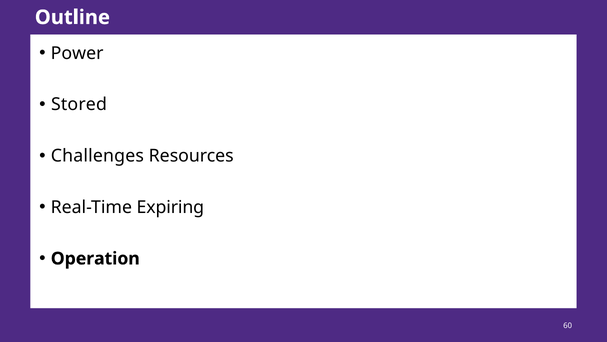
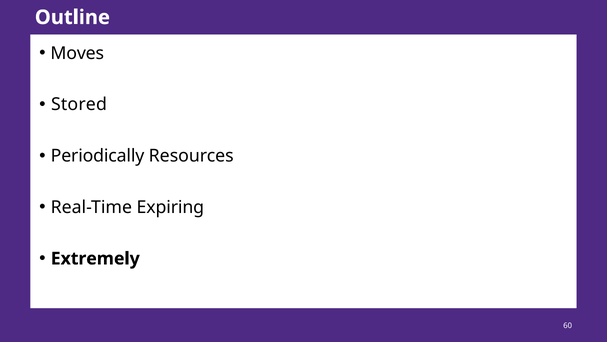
Power: Power -> Moves (77, 53)
Challenges: Challenges -> Periodically (98, 156)
Operation: Operation -> Extremely (95, 258)
